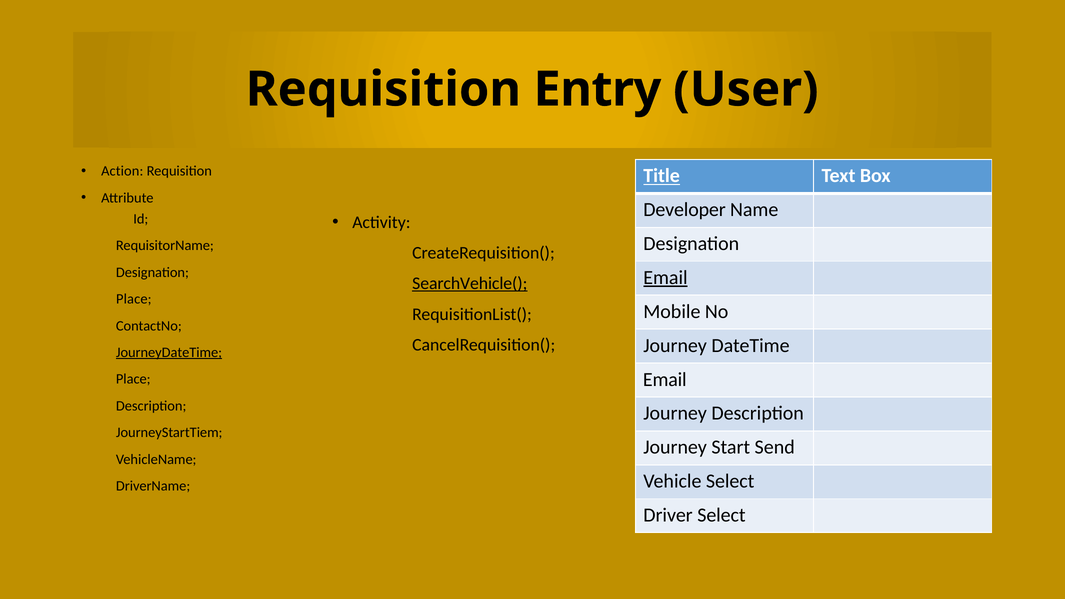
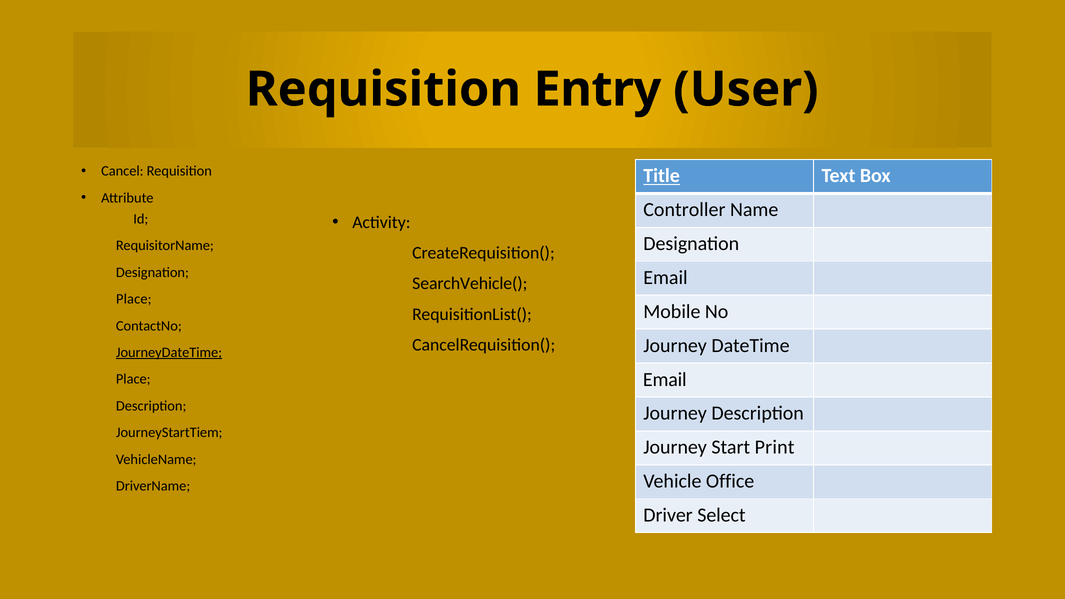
Action: Action -> Cancel (122, 171)
Developer: Developer -> Controller (684, 210)
Email underline: present -> none (665, 278)
SearchVehicle( underline: present -> none (470, 284)
Send: Send -> Print (775, 447)
Vehicle Select: Select -> Office (730, 481)
